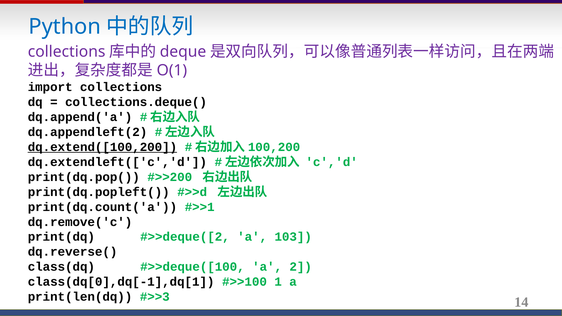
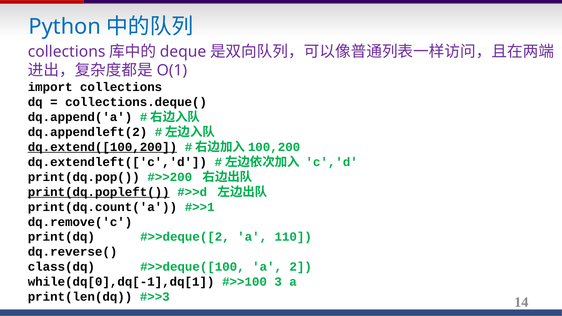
print(dq.popleft( underline: none -> present (99, 192)
103: 103 -> 110 (293, 237)
class(dq[0],dq[-1],dq[1: class(dq[0],dq[-1],dq[1 -> while(dq[0],dq[-1],dq[1 (121, 282)
1: 1 -> 3 (278, 282)
